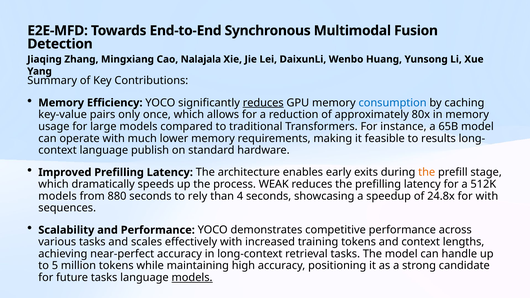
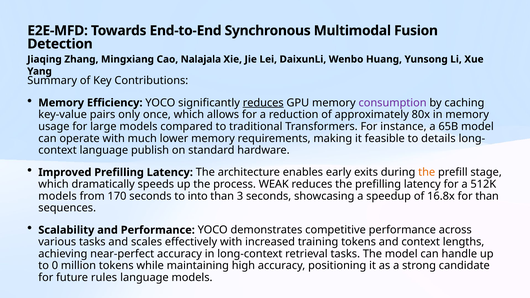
consumption colour: blue -> purple (393, 103)
results: results -> details (438, 138)
880: 880 -> 170 (117, 196)
rely: rely -> into (198, 196)
4: 4 -> 3 (240, 196)
24.8x: 24.8x -> 16.8x (441, 196)
for with: with -> than (487, 196)
5: 5 -> 0 (55, 266)
future tasks: tasks -> rules (104, 278)
models underline: present -> none (192, 278)
